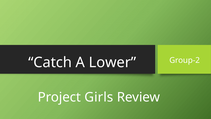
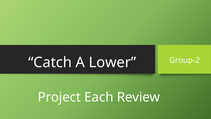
Girls: Girls -> Each (99, 97)
